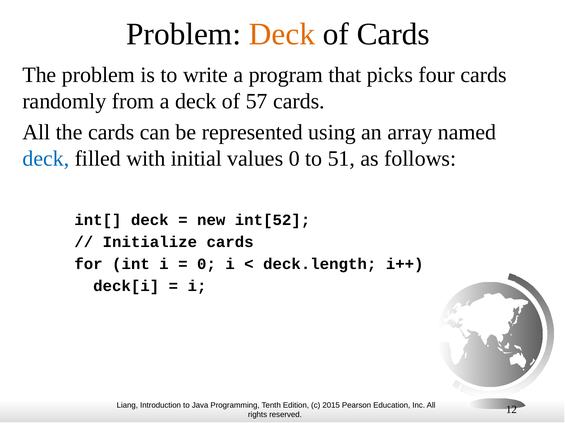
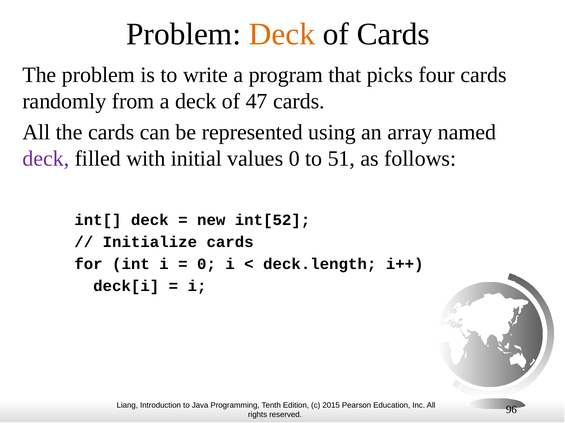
57: 57 -> 47 (257, 102)
deck colour: blue -> purple (46, 159)
12: 12 -> 96 (511, 410)
